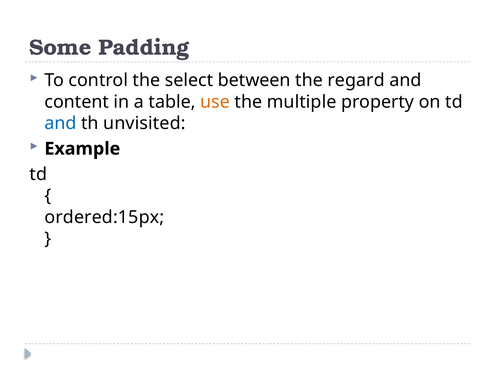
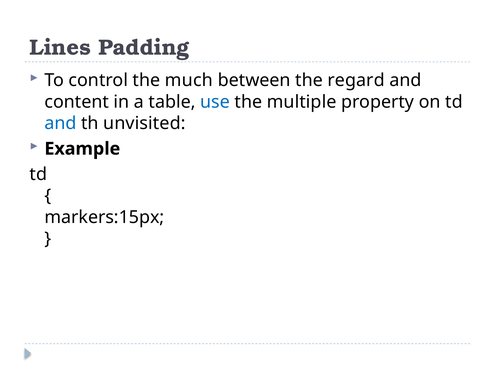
Some: Some -> Lines (60, 48)
select: select -> much (189, 80)
use colour: orange -> blue (215, 102)
ordered:15px: ordered:15px -> markers:15px (104, 217)
